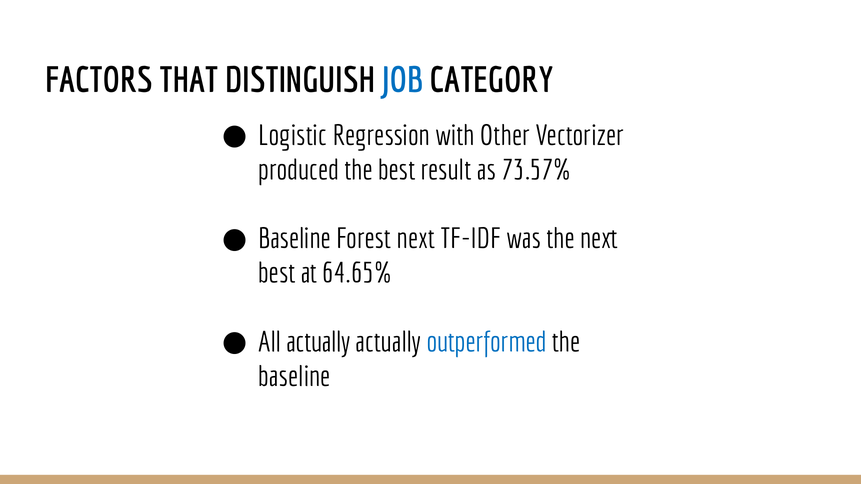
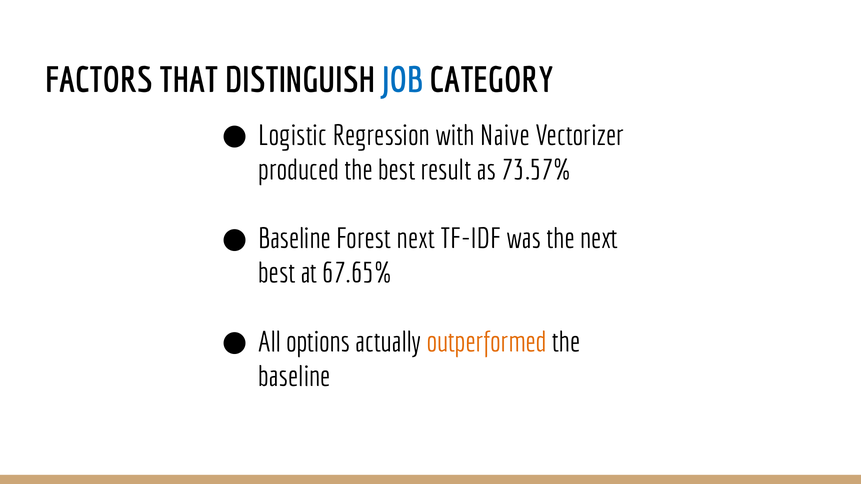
Other: Other -> Naive (505, 136)
64.65%: 64.65% -> 67.65% (357, 274)
All actually: actually -> options (318, 342)
outperformed colour: blue -> orange (487, 342)
